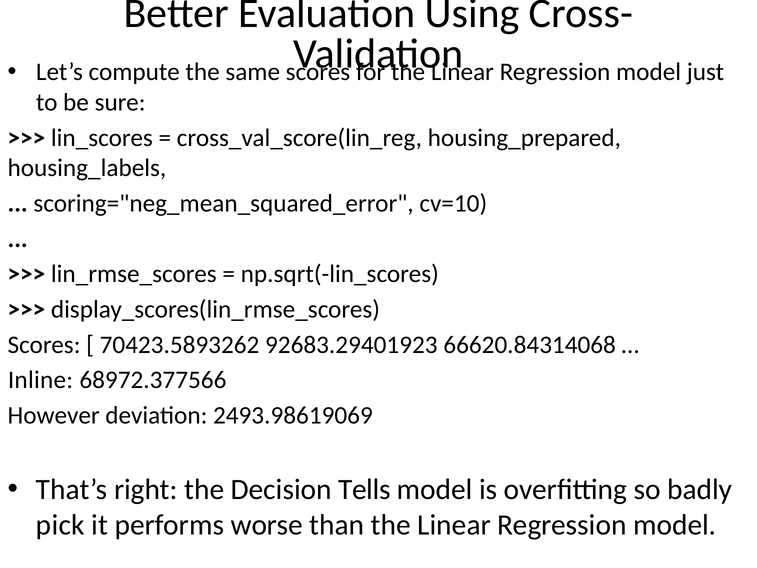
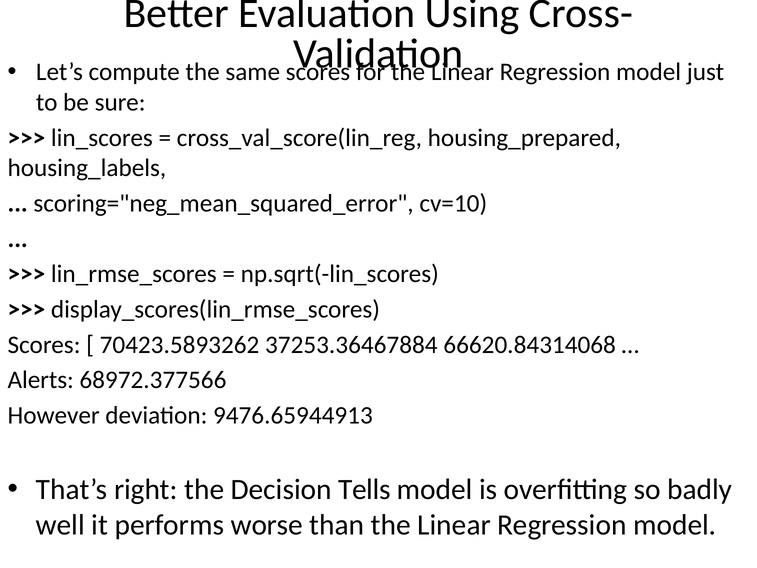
92683.29401923: 92683.29401923 -> 37253.36467884 (351, 345)
Inline: Inline -> Alerts (41, 380)
2493.98619069: 2493.98619069 -> 9476.65944913 (293, 415)
pick: pick -> well (60, 525)
